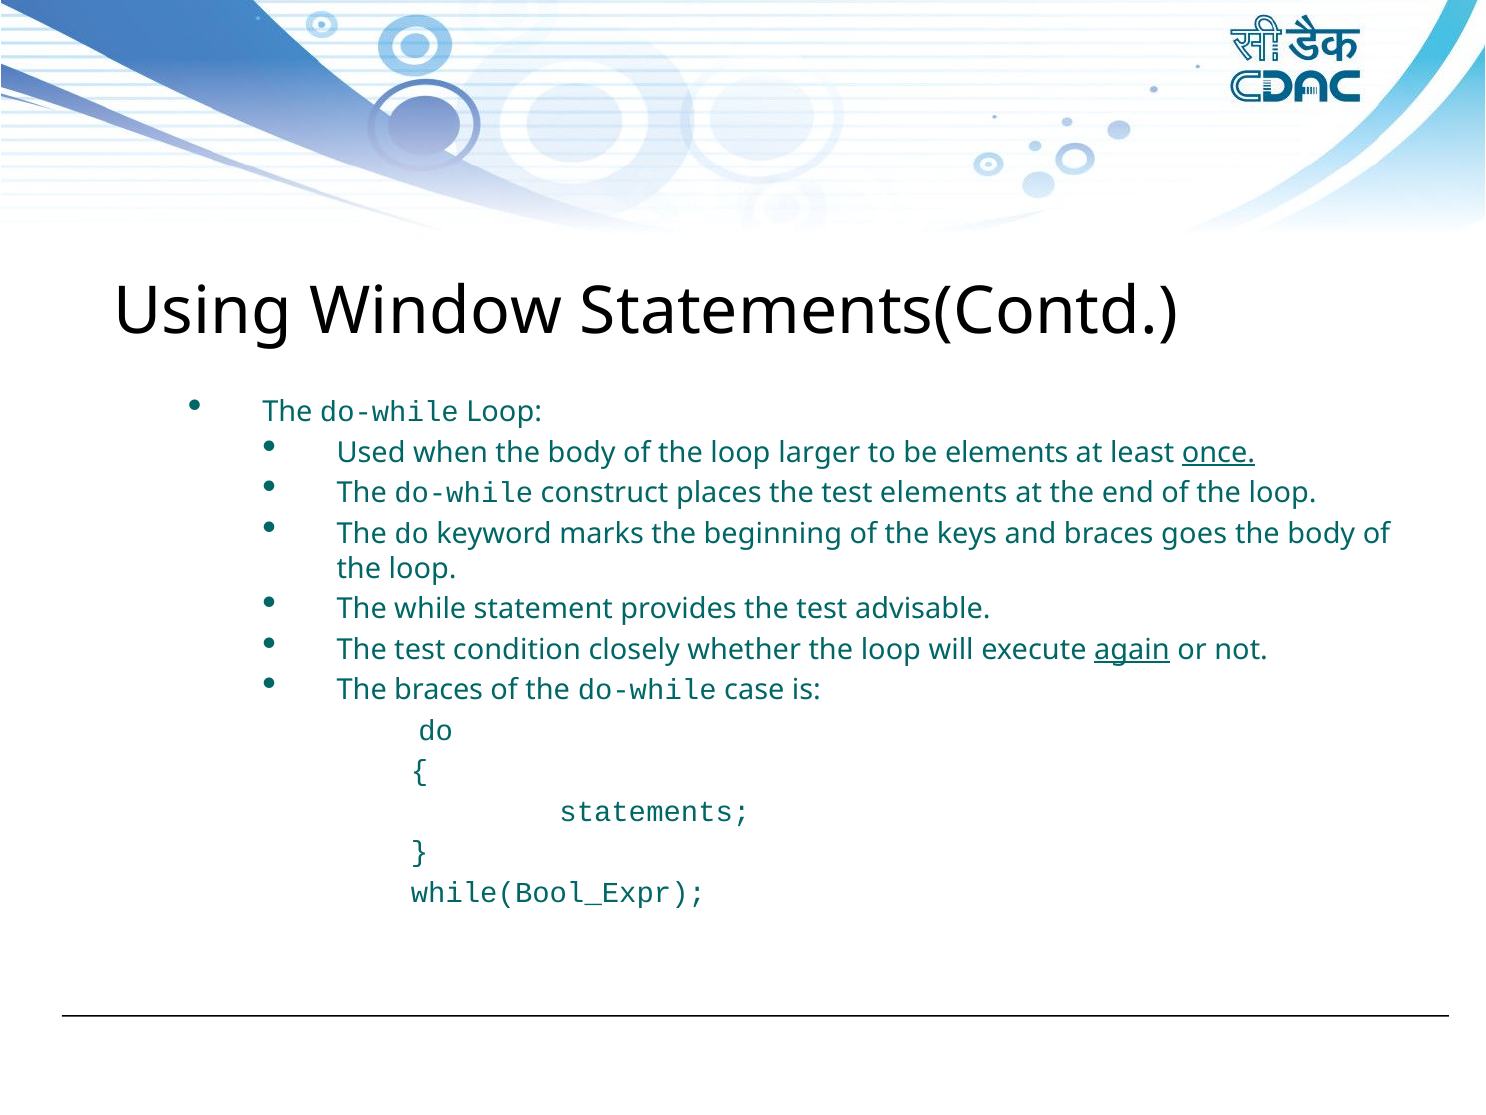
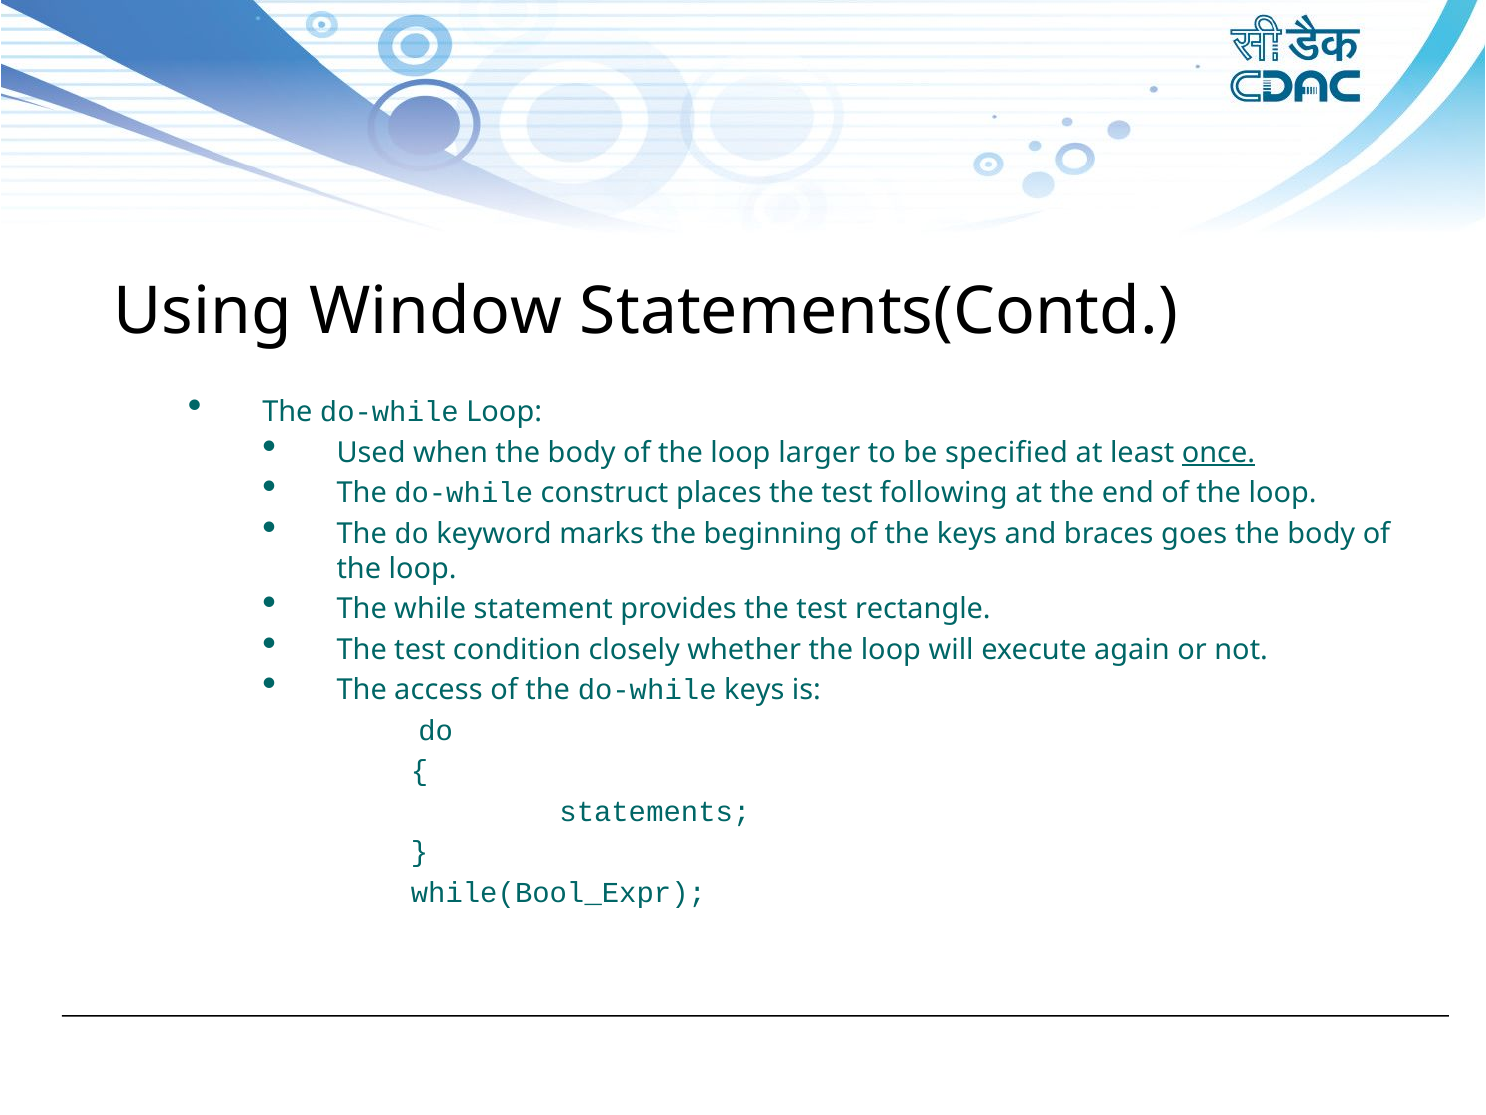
be elements: elements -> specified (1006, 453)
test elements: elements -> following (944, 493)
advisable: advisable -> rectangle (923, 609)
again underline: present -> none (1132, 649)
The braces: braces -> access (438, 690)
do-while case: case -> keys (754, 690)
